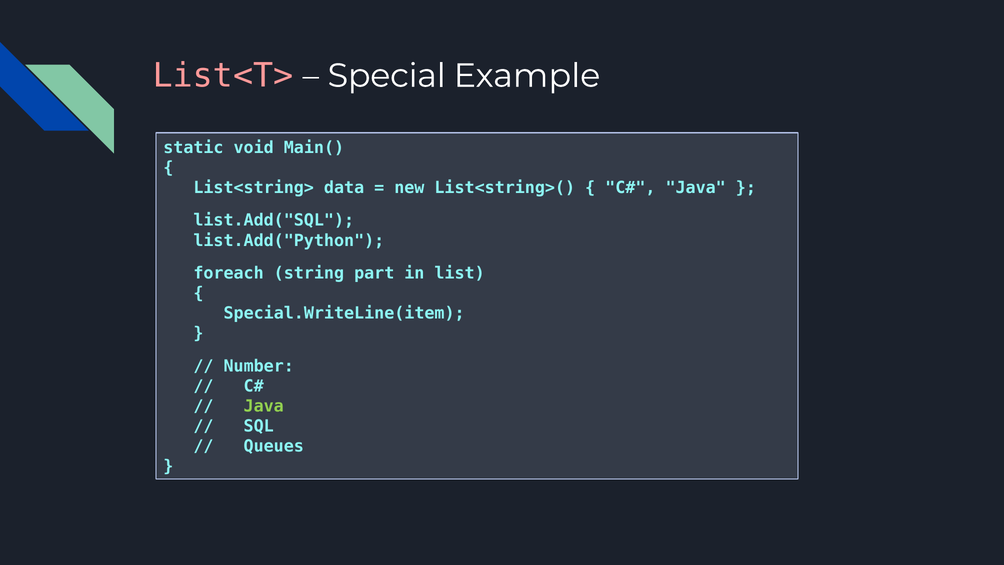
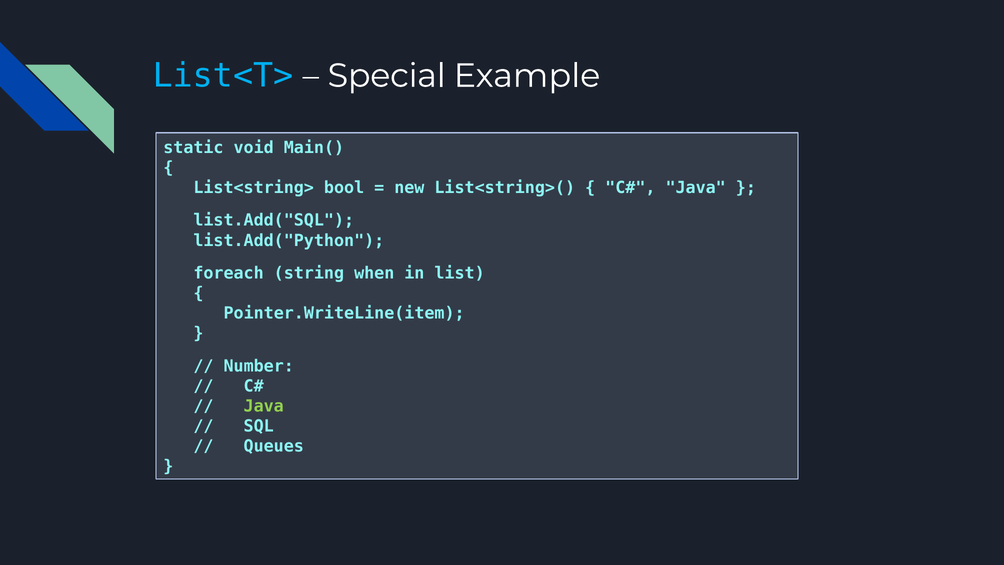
List<T> colour: pink -> light blue (223, 76)
data: data -> bool (344, 188)
part: part -> when (374, 273)
Special.WriteLine(item: Special.WriteLine(item -> Pointer.WriteLine(item (344, 313)
